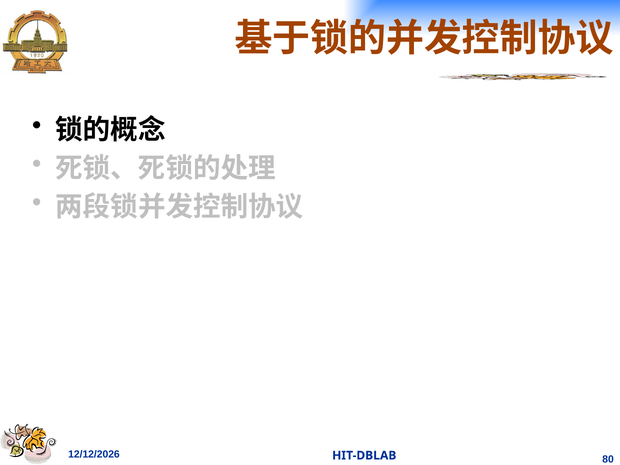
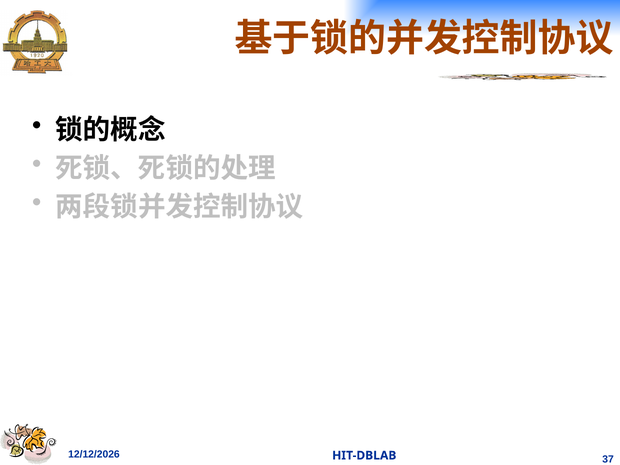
80: 80 -> 37 (608, 460)
